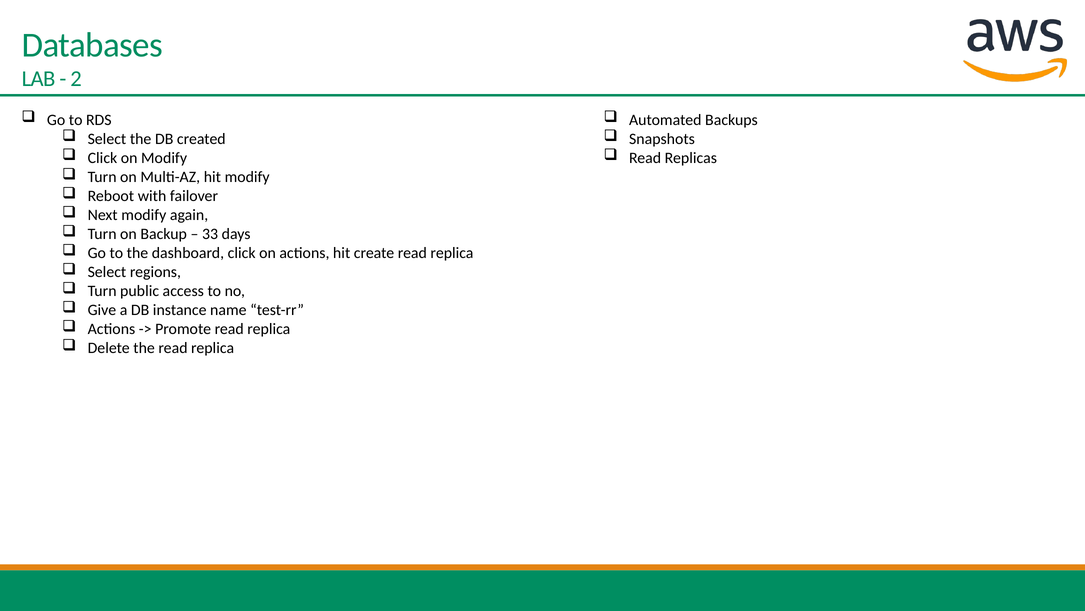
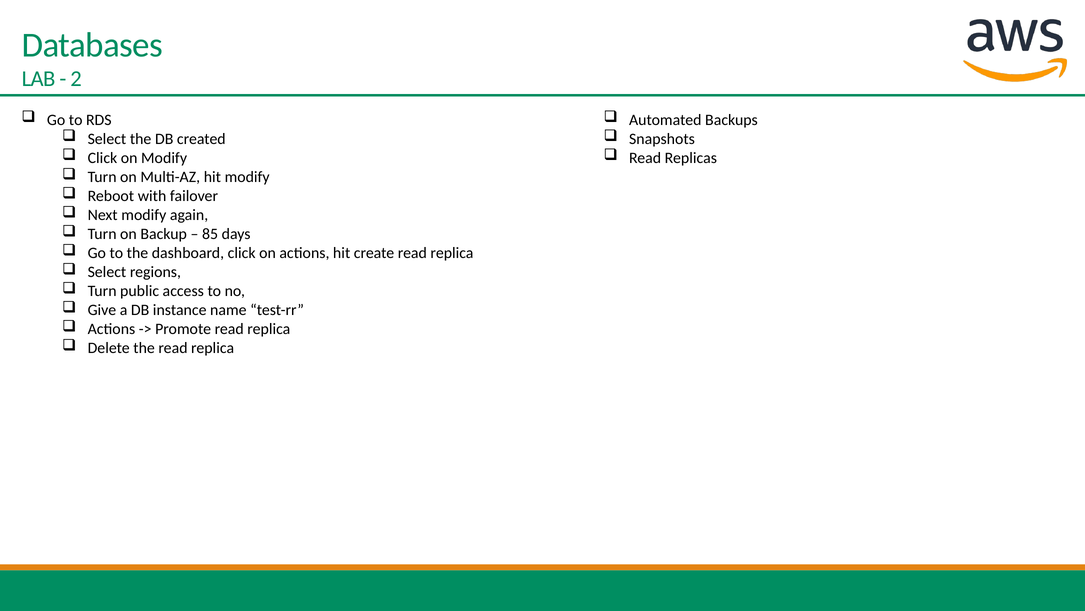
33: 33 -> 85 (210, 234)
